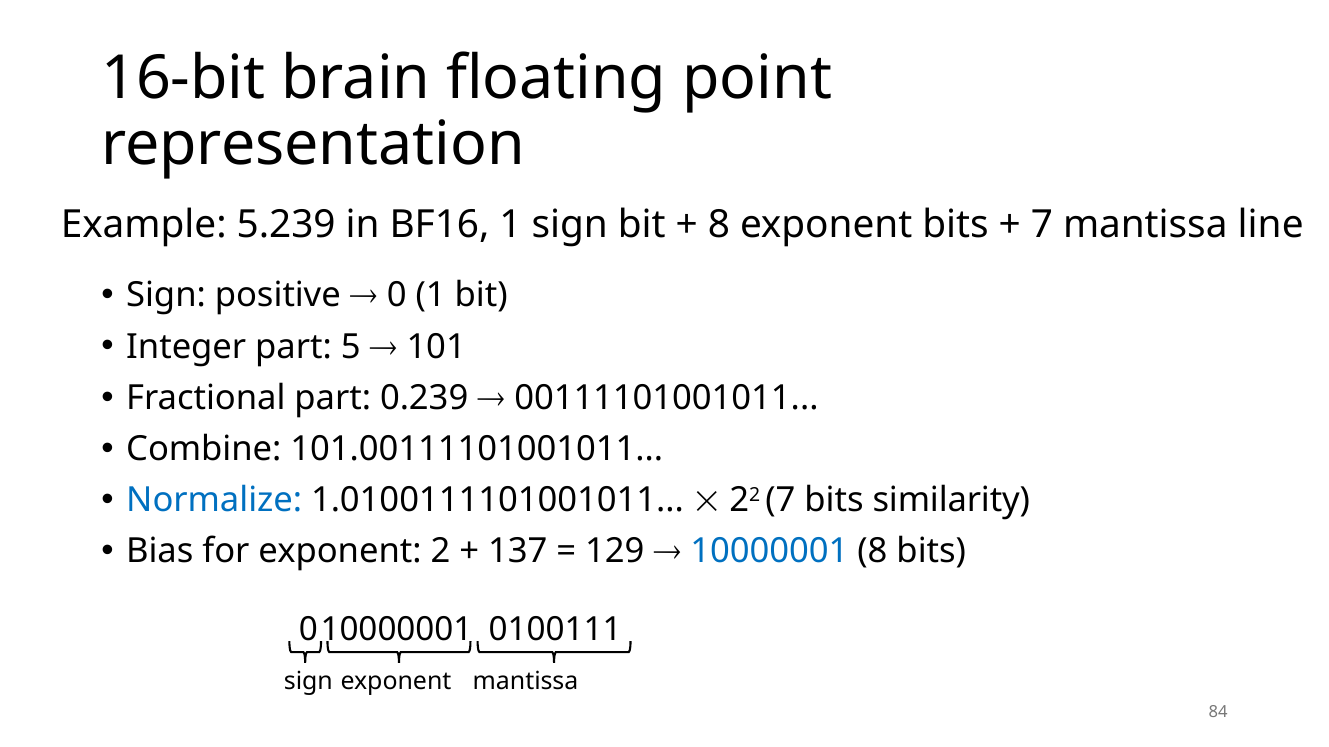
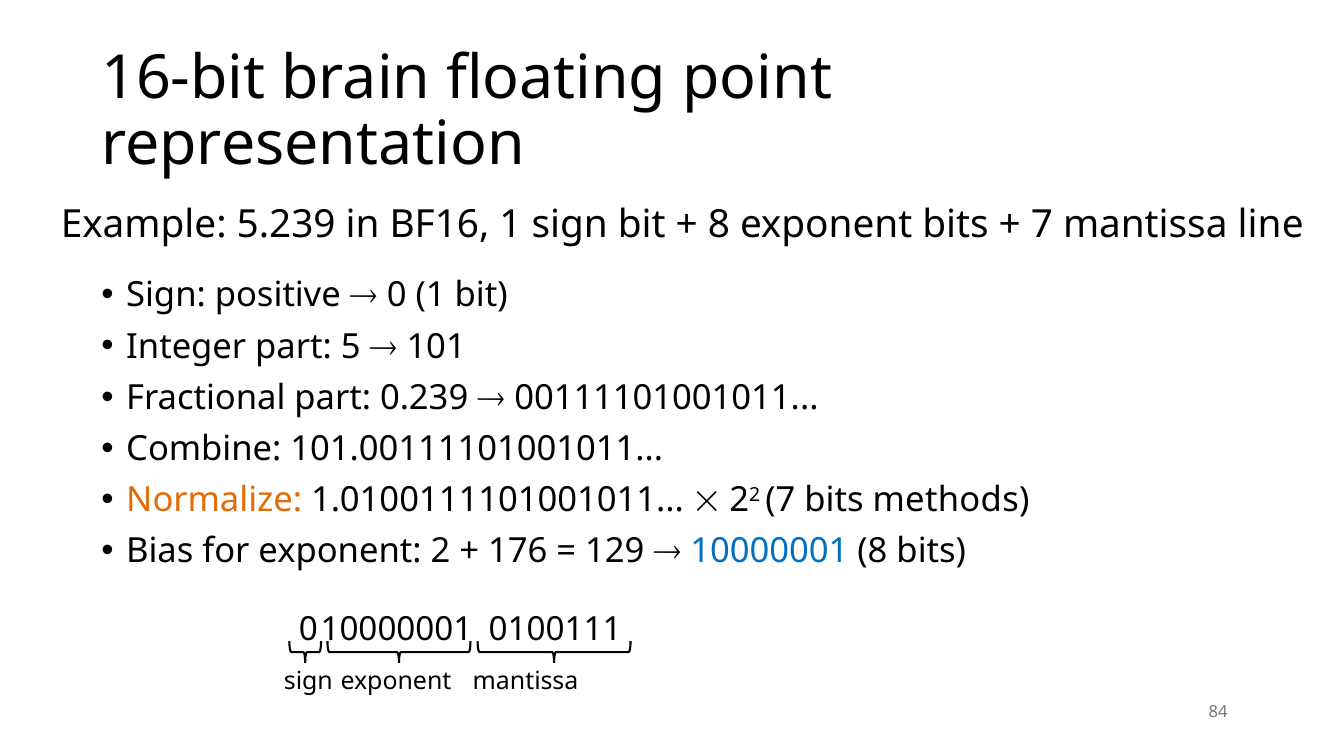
Normalize colour: blue -> orange (214, 501)
similarity: similarity -> methods (951, 501)
137: 137 -> 176 (518, 552)
